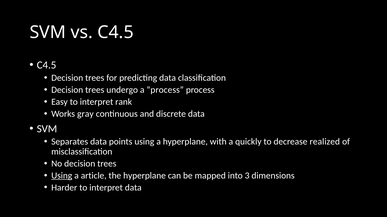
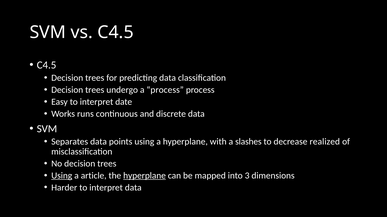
rank: rank -> date (124, 102)
gray: gray -> runs (85, 114)
quickly: quickly -> slashes (248, 142)
hyperplane underline: none -> present (145, 176)
